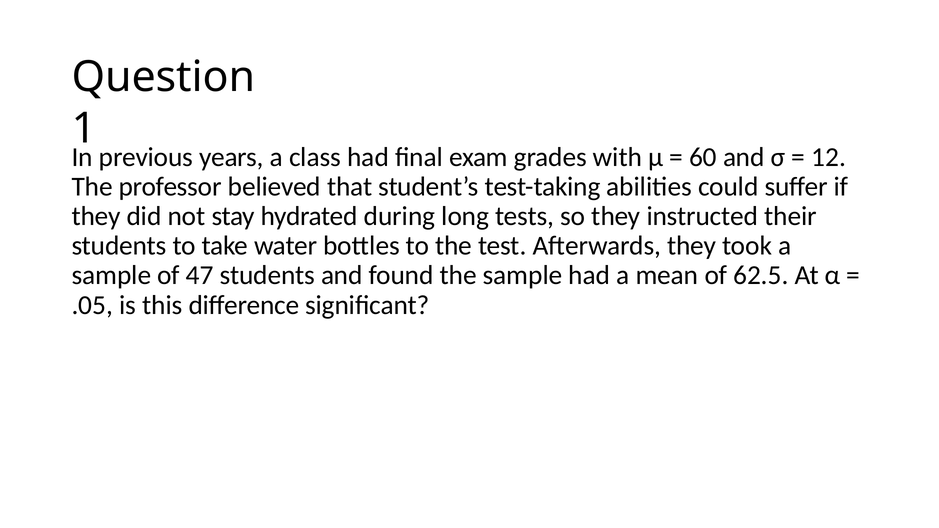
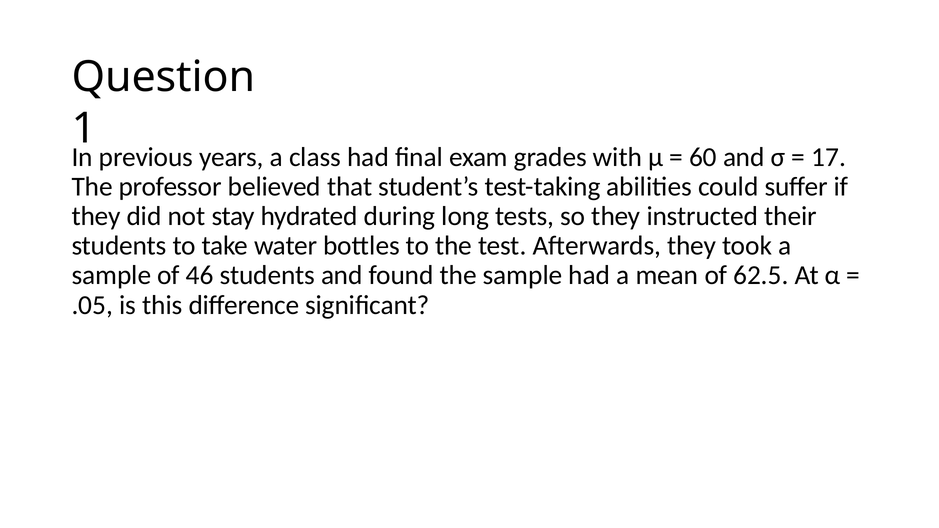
12: 12 -> 17 (829, 157)
47: 47 -> 46 (200, 275)
